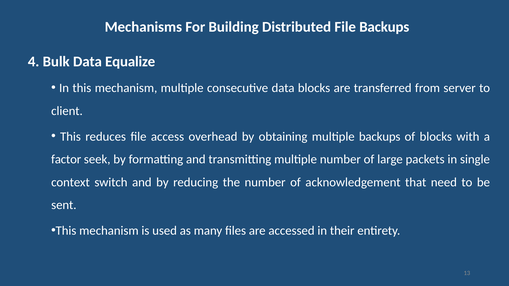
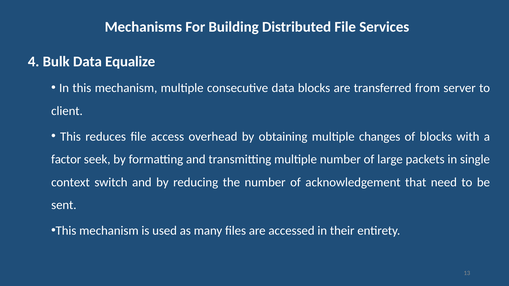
File Backups: Backups -> Services (384, 27)
multiple backups: backups -> changes (380, 137)
